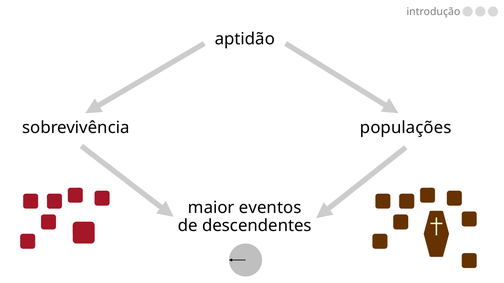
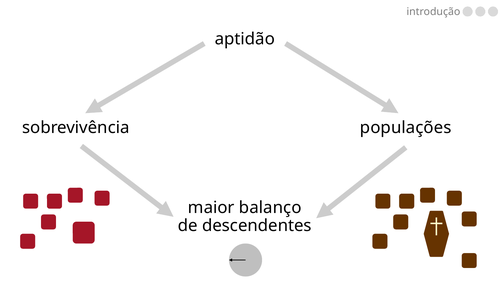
eventos: eventos -> balanço (270, 208)
